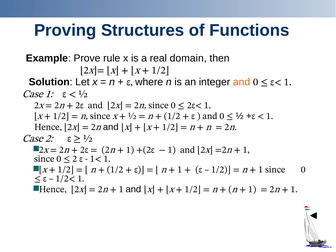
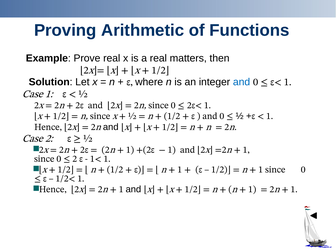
Structures: Structures -> Arithmetic (143, 30)
Prove rule: rule -> real (112, 58)
domain: domain -> matters (188, 58)
and colour: orange -> blue (242, 82)
